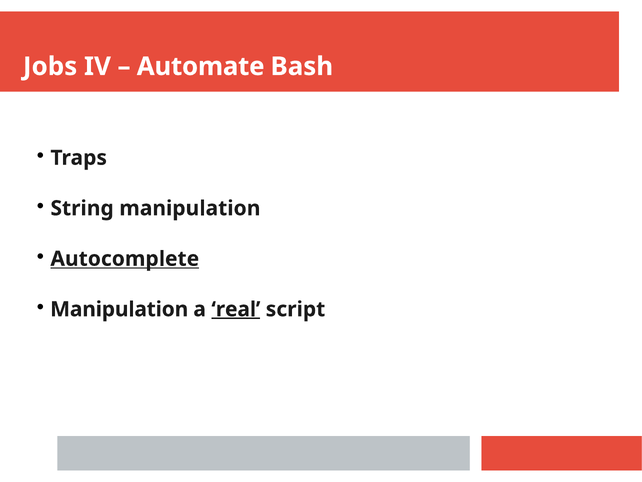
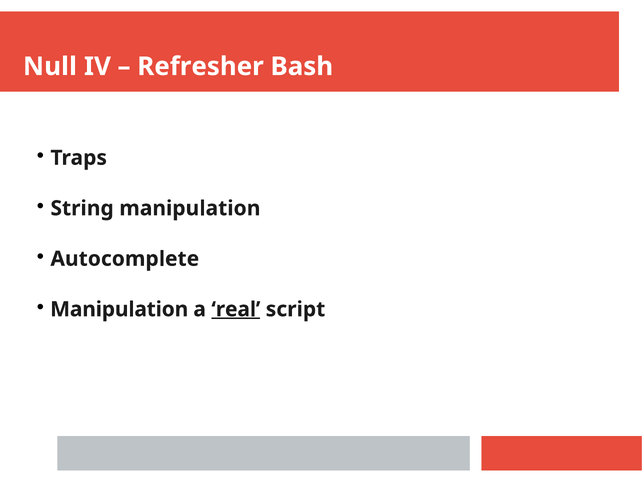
Jobs: Jobs -> Null (50, 66)
Automate: Automate -> Refresher (201, 66)
Autocomplete underline: present -> none (125, 259)
